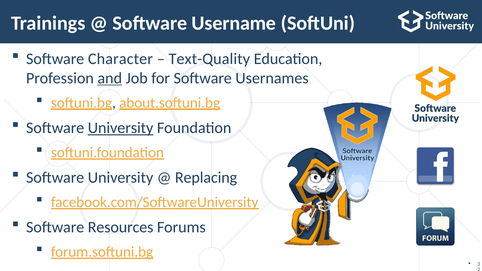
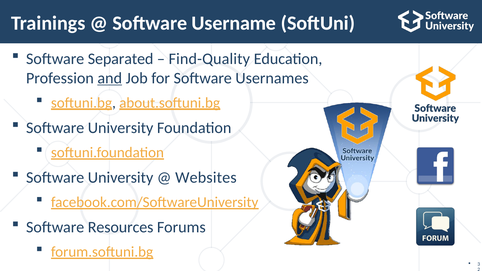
Character: Character -> Separated (121, 59)
Text-Quality: Text-Quality -> Find-Quality (209, 59)
University underline: present -> none (121, 128)
Replacing: Replacing -> Websites (206, 178)
